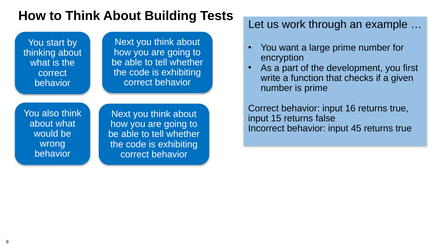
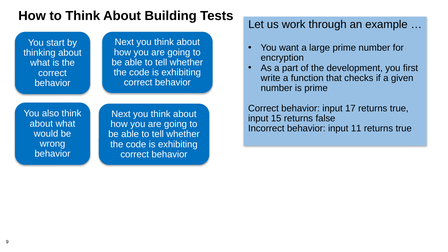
16: 16 -> 17 (350, 108)
45: 45 -> 11 (356, 128)
